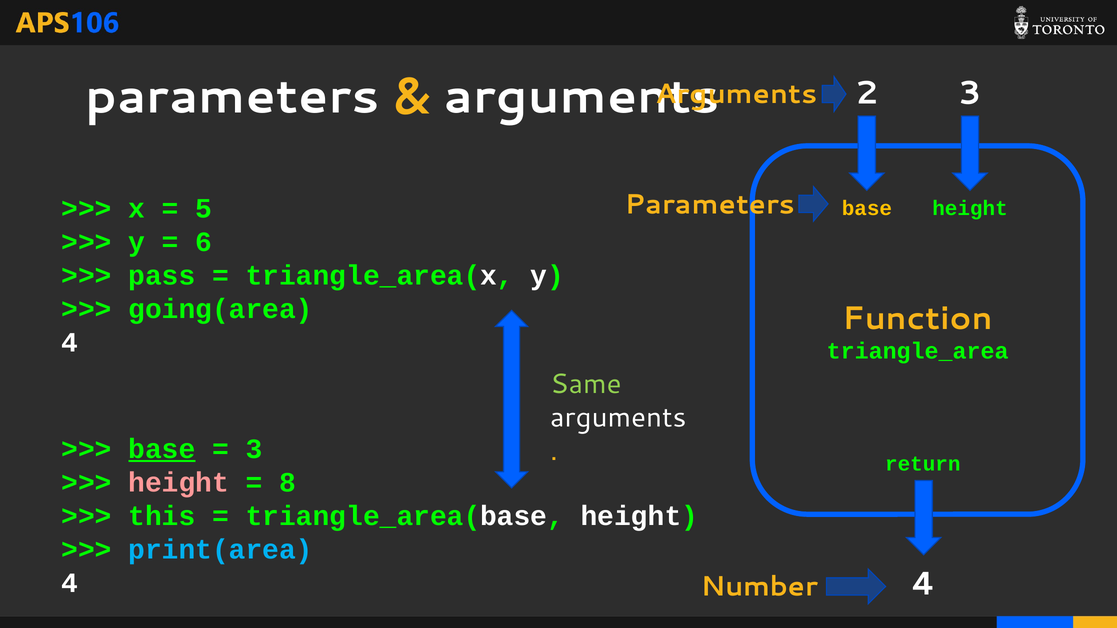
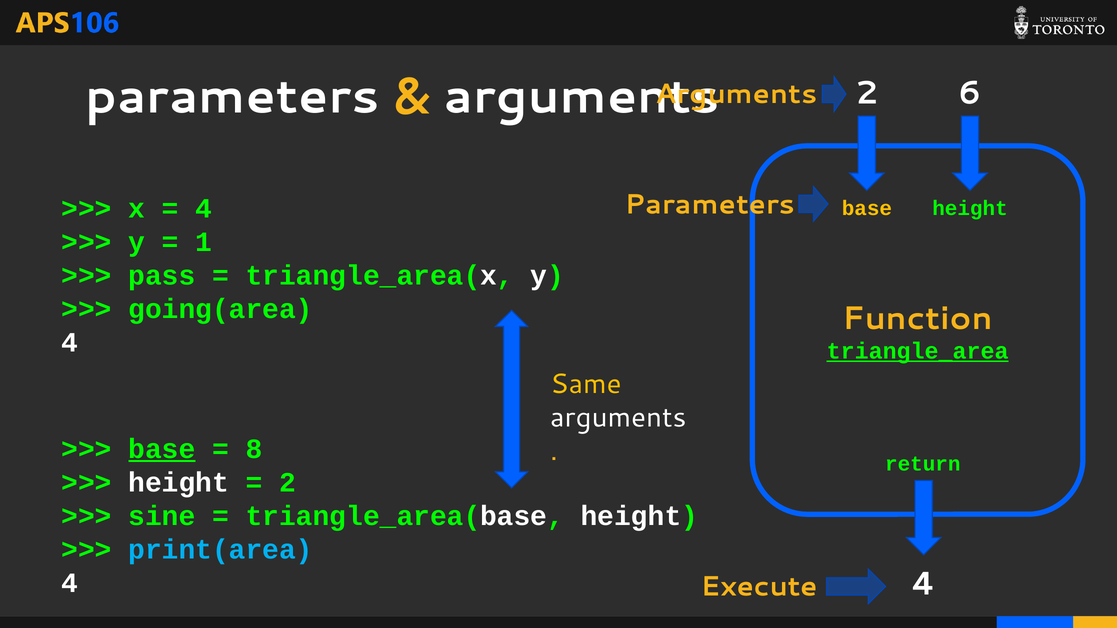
2 3: 3 -> 6 (970, 93)
5: 5 -> 4 (204, 209)
6: 6 -> 1 (204, 242)
triangle_area underline: none -> present (918, 351)
Same colour: light green -> yellow (586, 384)
3: 3 -> 8 (254, 449)
height colour: pink -> white (179, 483)
8: 8 -> 2 (288, 483)
this: this -> sine (162, 516)
Number: Number -> Execute (759, 587)
